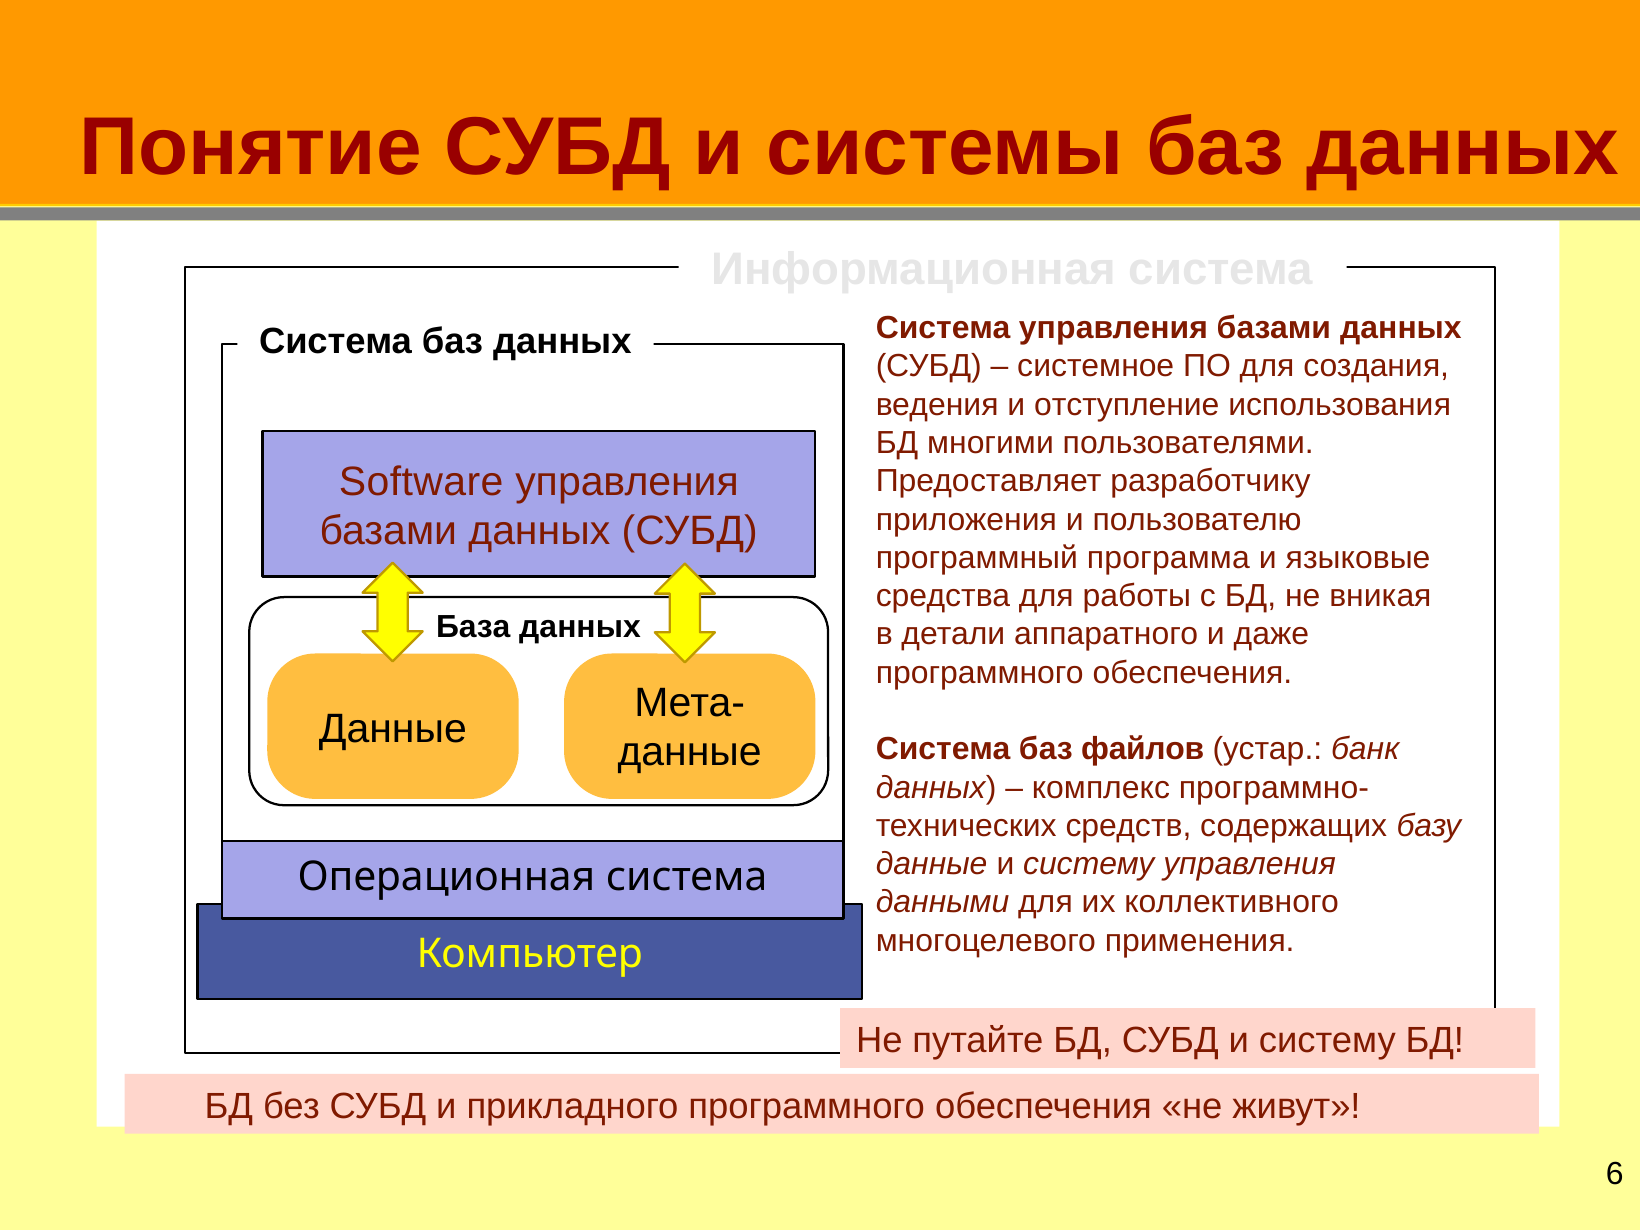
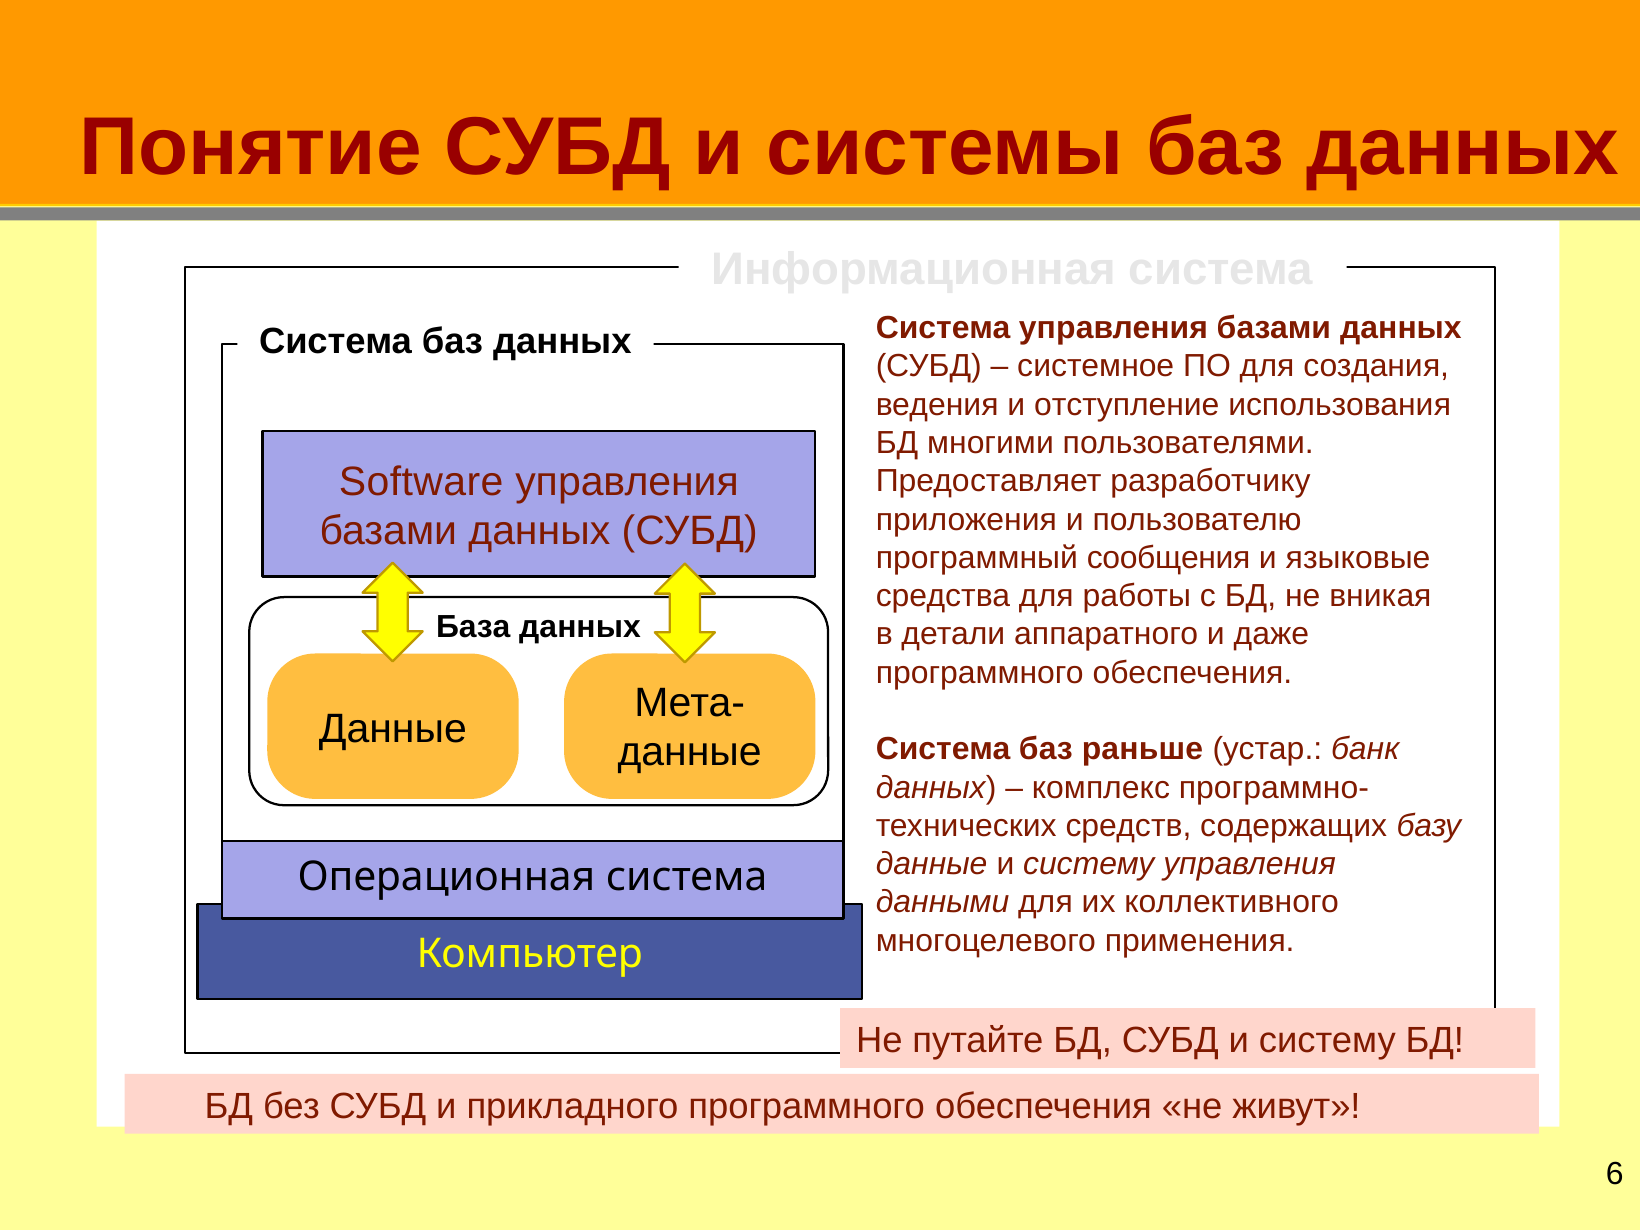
программа: программа -> сообщения (1169, 558)
файлов: файлов -> раньше (1142, 749)
